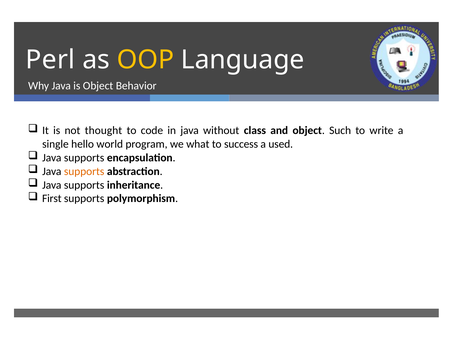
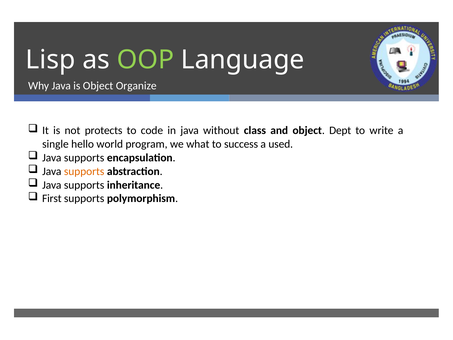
Perl: Perl -> Lisp (50, 60)
OOP colour: yellow -> light green (145, 60)
Behavior: Behavior -> Organize (136, 86)
thought: thought -> protects (104, 130)
Such: Such -> Dept (340, 130)
